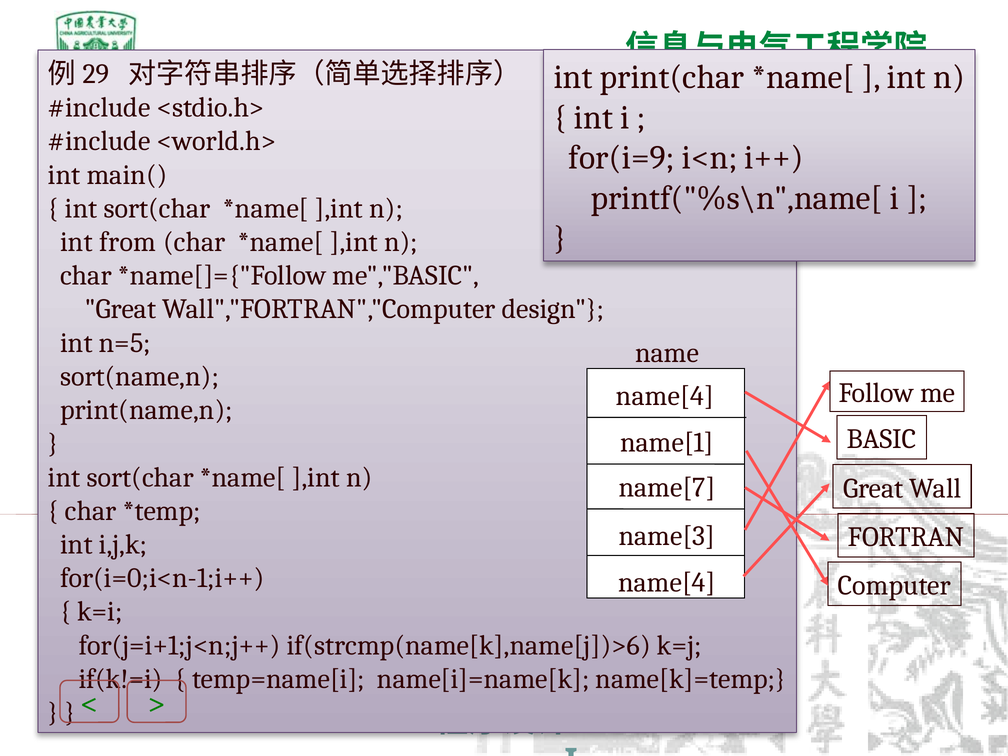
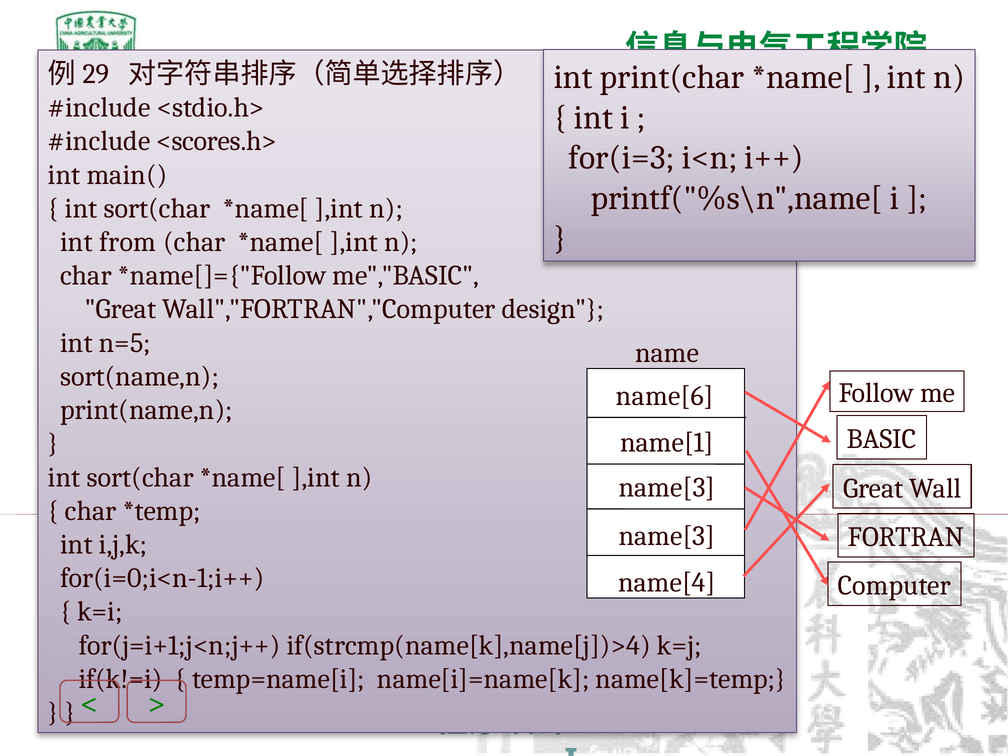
<world.h>: <world.h> -> <scores.h> (217, 141)
for(i=9: for(i=9 -> for(i=3 (622, 158)
name[4: name[4 -> name[6 (665, 396)
name[7: name[7 -> name[3 (667, 487)
if(strcmp(name[k],name[j])>6: if(strcmp(name[k],name[j])>6 -> if(strcmp(name[k],name[j])>4 (469, 645)
